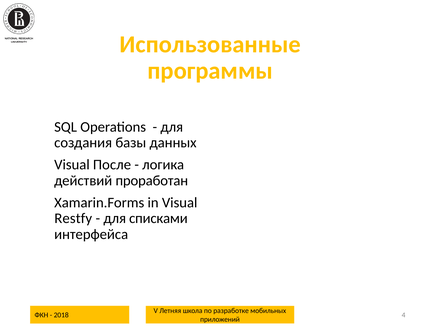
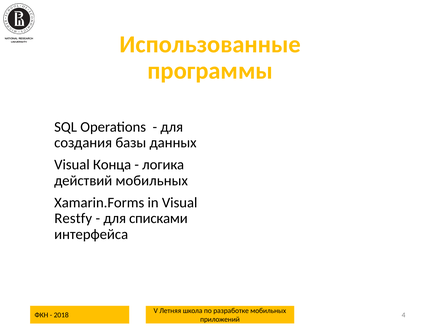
После: После -> Конца (112, 165)
действий проработан: проработан -> мобильных (152, 181)
